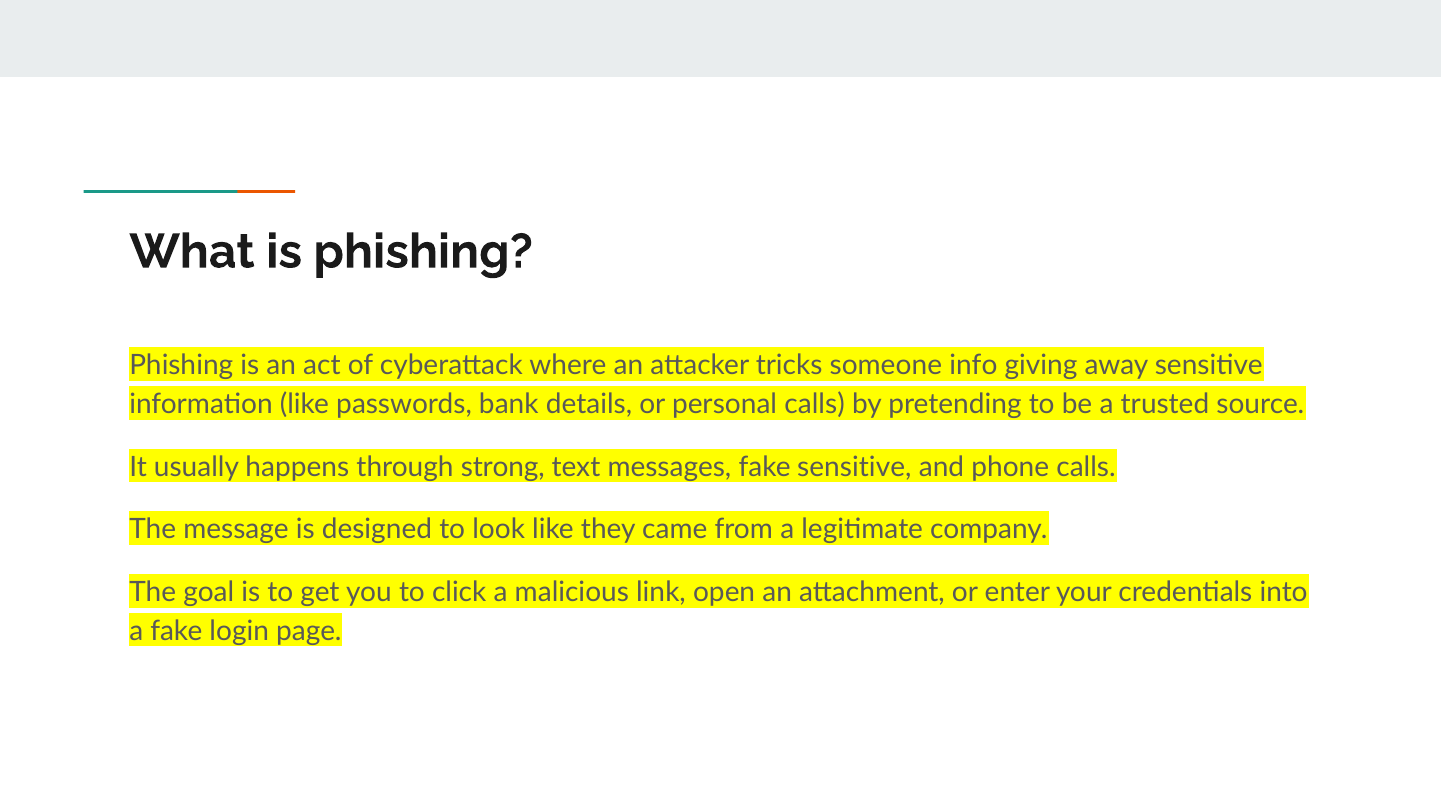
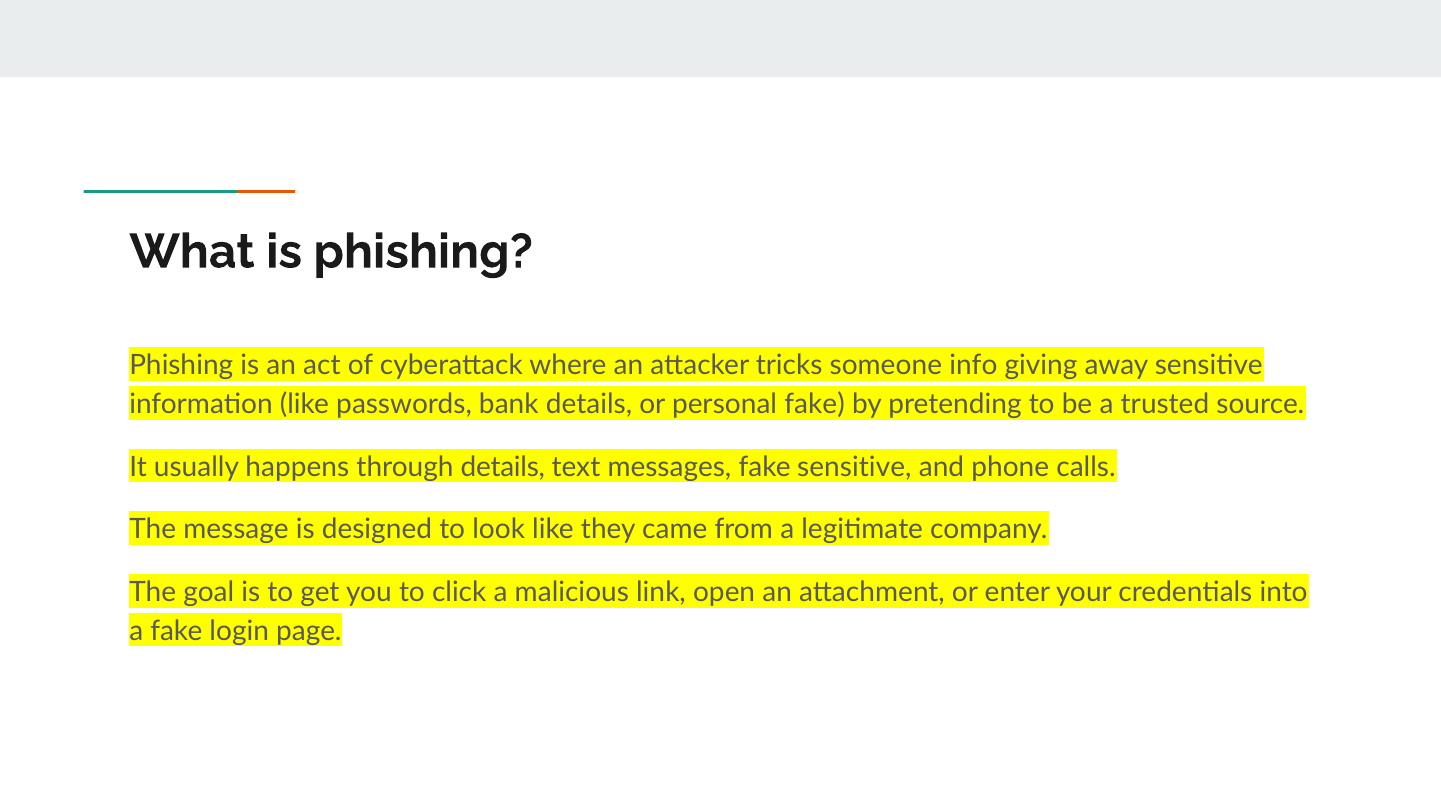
personal calls: calls -> fake (815, 404)
through strong: strong -> details (503, 467)
